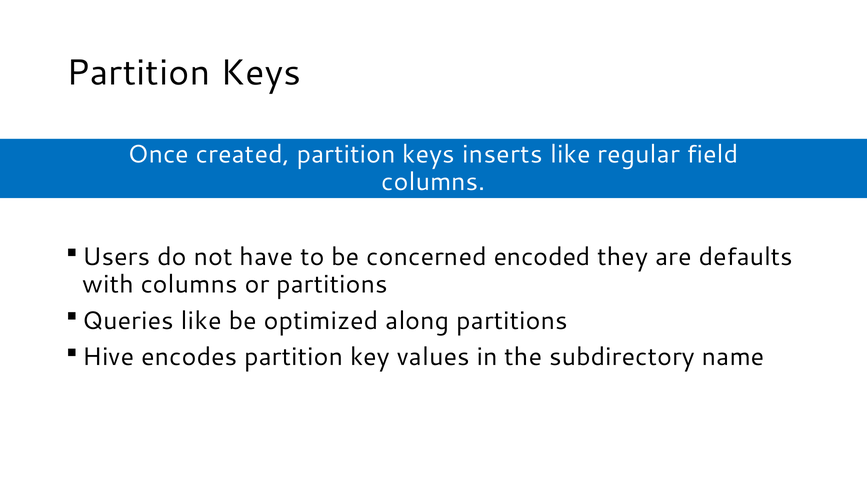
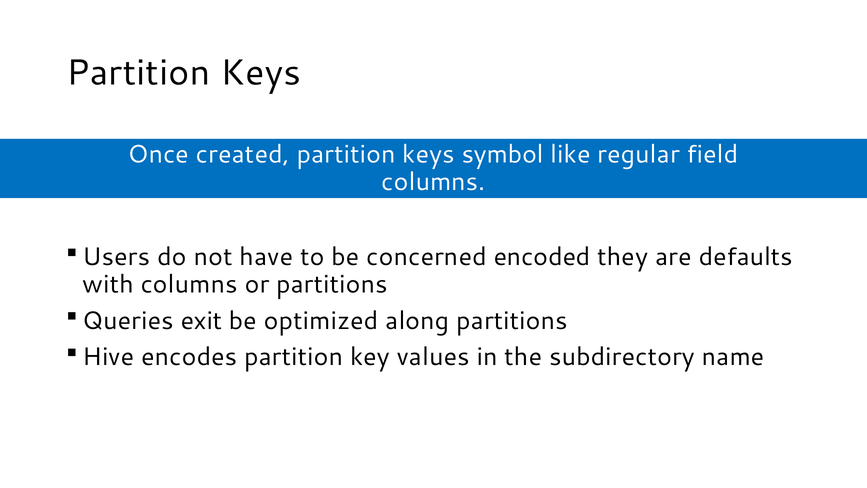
inserts: inserts -> symbol (503, 154)
Queries like: like -> exit (201, 320)
